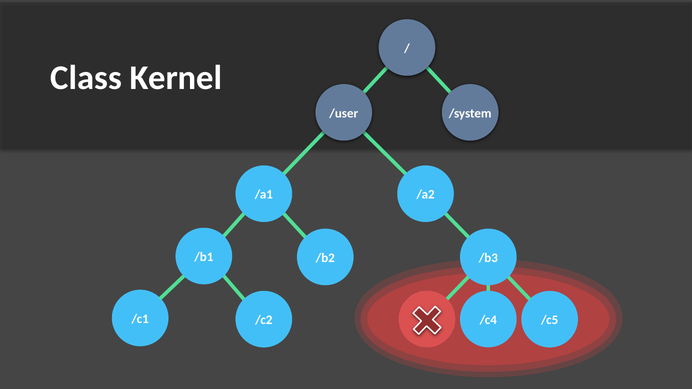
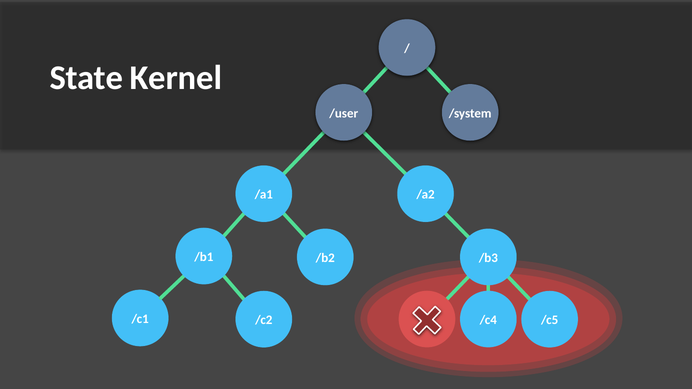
Class: Class -> State (86, 78)
